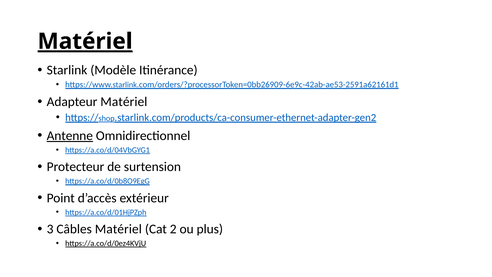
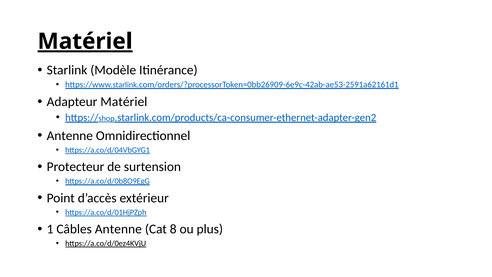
Antenne underline: present -> none (70, 136)
3: 3 -> 1 (50, 229)
Câbles Matériel: Matériel -> Antenne (118, 229)
2: 2 -> 8 (173, 229)
